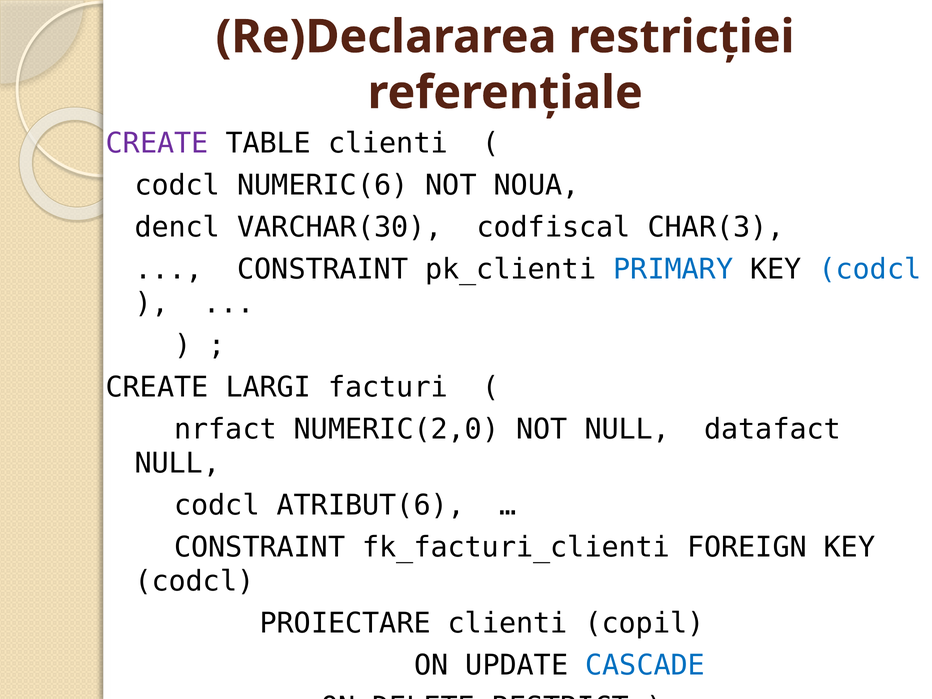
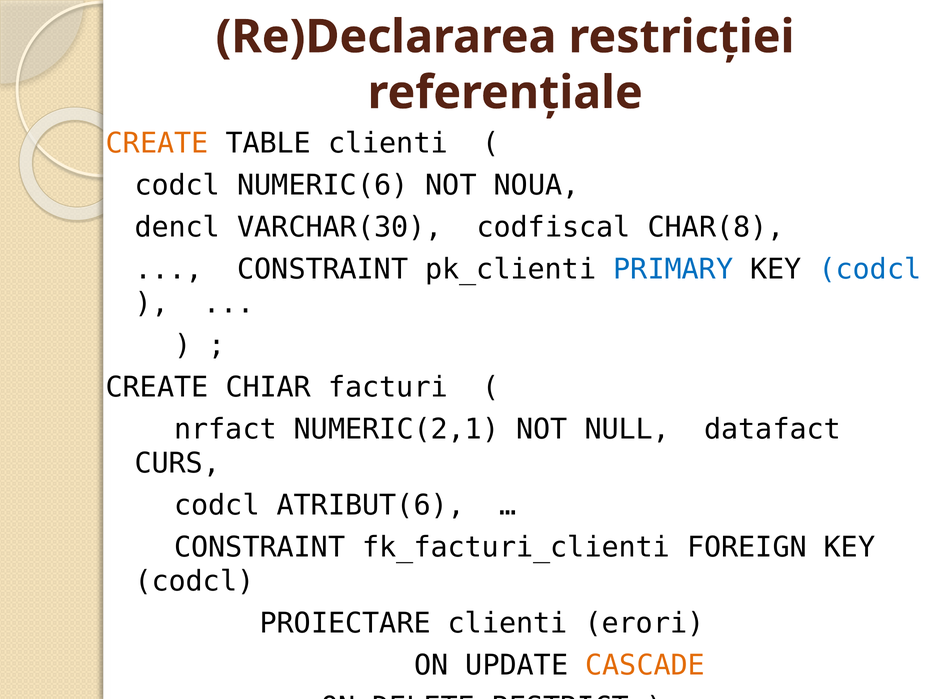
CREATE colour: purple -> orange (157, 144)
CHAR(3: CHAR(3 -> CHAR(8 (716, 227)
LARGI: LARGI -> CHIAR (268, 387)
NUMERIC(2,0: NUMERIC(2,0 -> NUMERIC(2,1 (397, 429)
NULL: NULL -> CURS (177, 464)
copil: copil -> erori (645, 624)
CASCADE colour: blue -> orange (645, 665)
